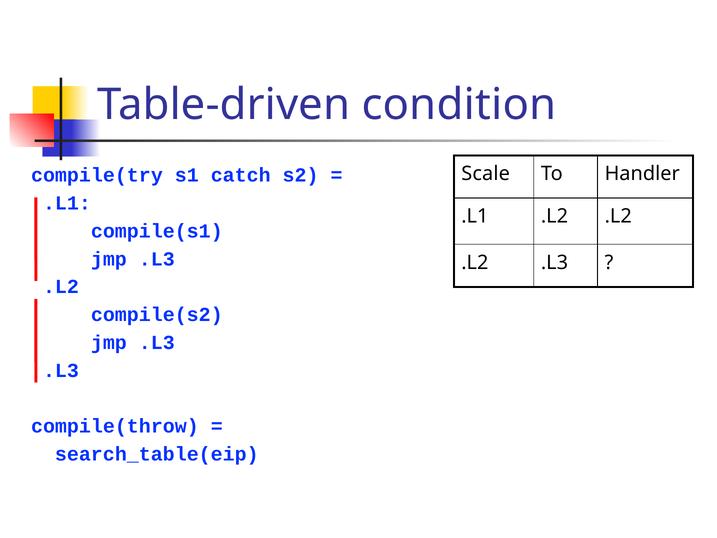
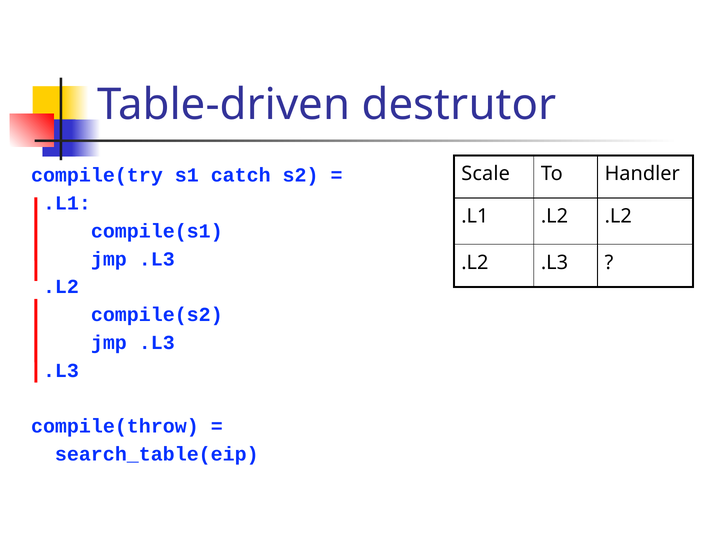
condition: condition -> destrutor (459, 105)
